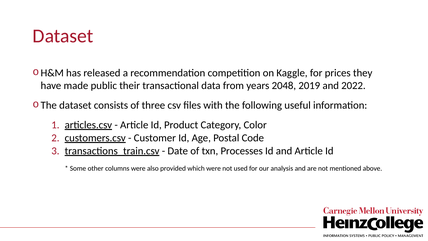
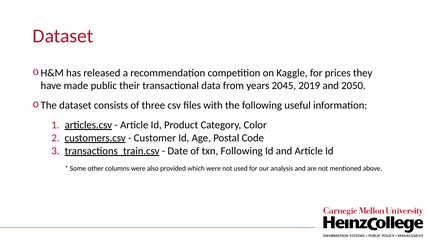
2048: 2048 -> 2045 (284, 86)
2022: 2022 -> 2050 (354, 86)
txn Processes: Processes -> Following (242, 151)
